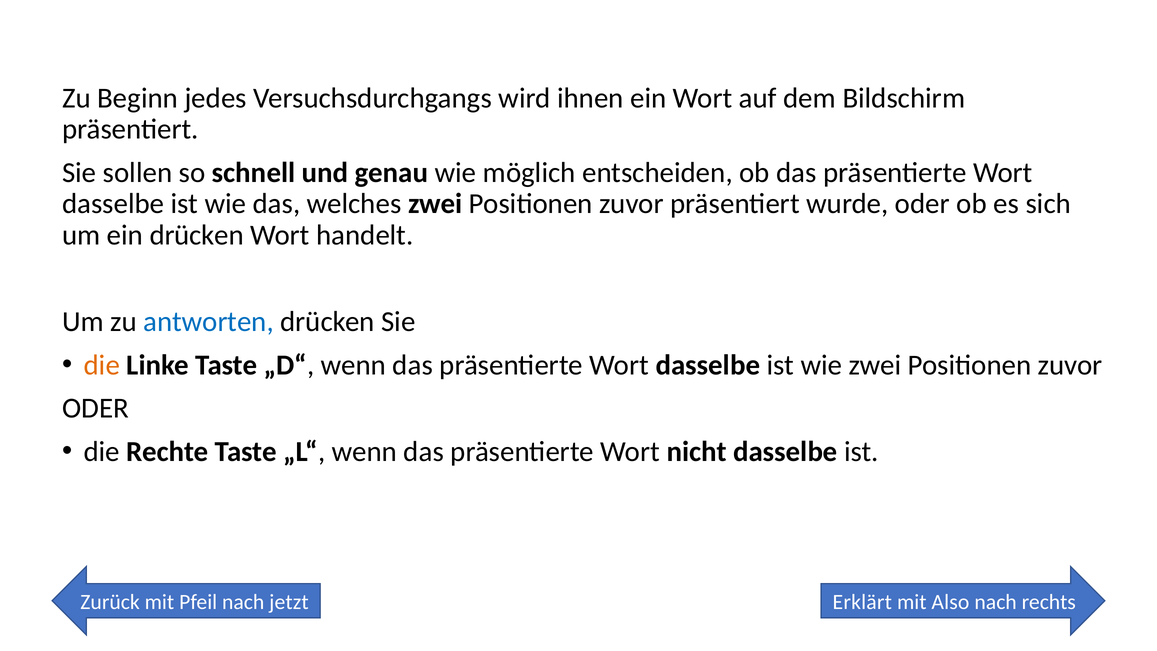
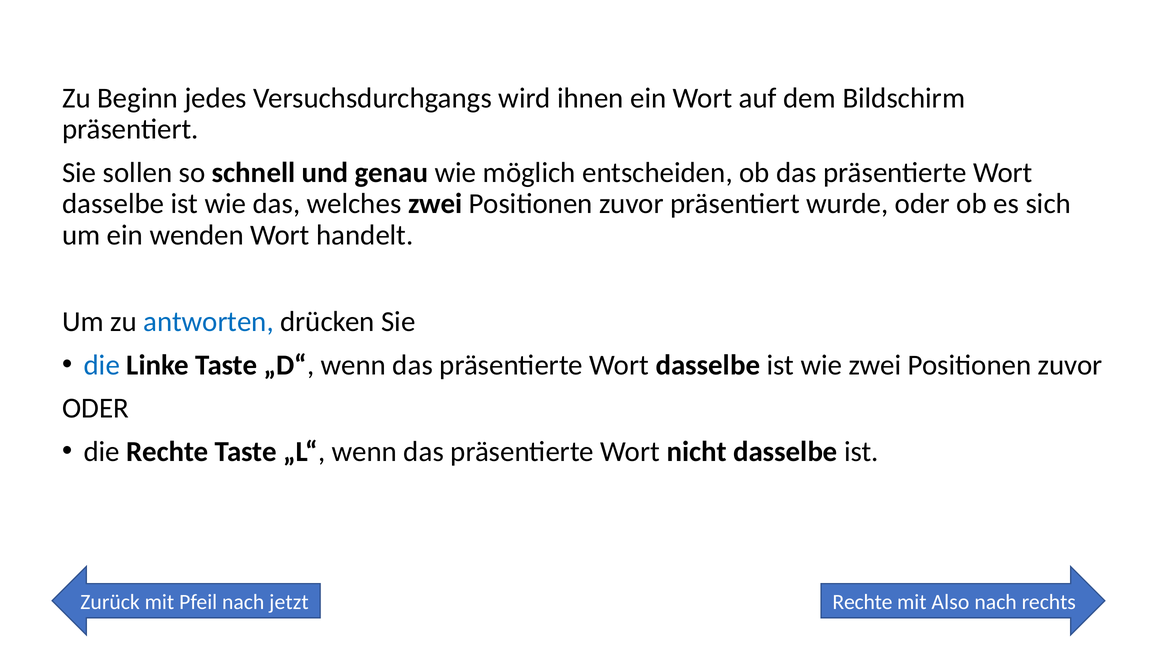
ein drücken: drücken -> wenden (197, 235)
die colour: orange -> blue (102, 365)
Erklärt: Erklärt -> Rechte (862, 602)
